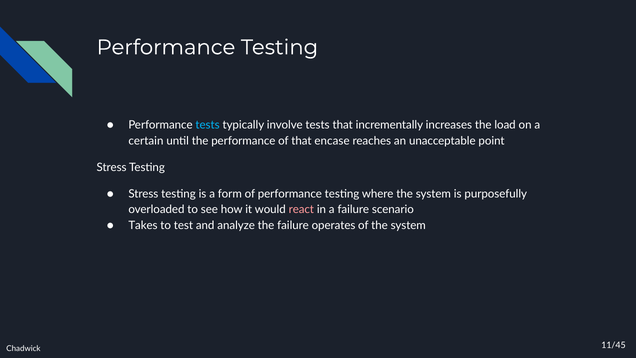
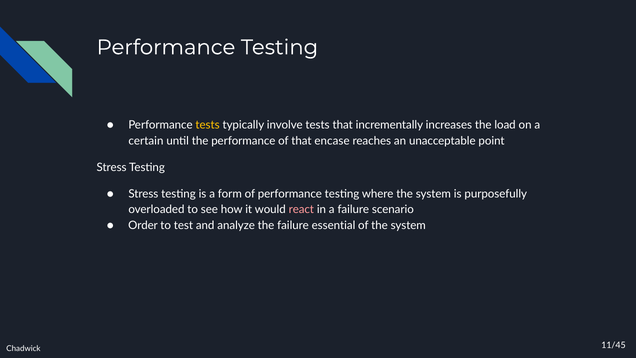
tests colour: light blue -> yellow (208, 125)
Takes: Takes -> Order (143, 225)
operates: operates -> essential (334, 225)
